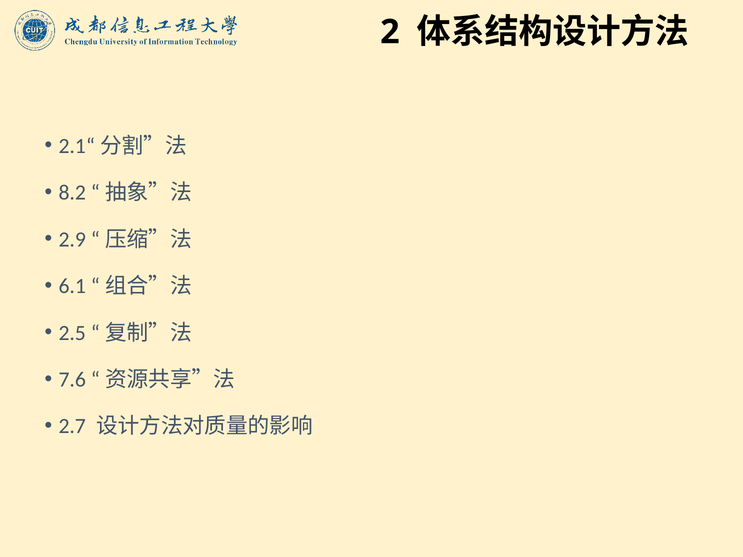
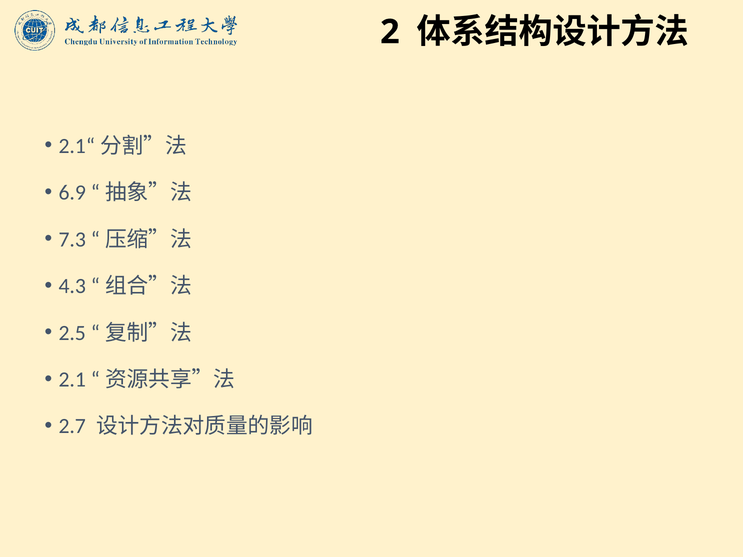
8.2: 8.2 -> 6.9 (72, 193)
2.9: 2.9 -> 7.3 (72, 240)
6.1: 6.1 -> 4.3 (72, 286)
7.6: 7.6 -> 2.1 (72, 380)
